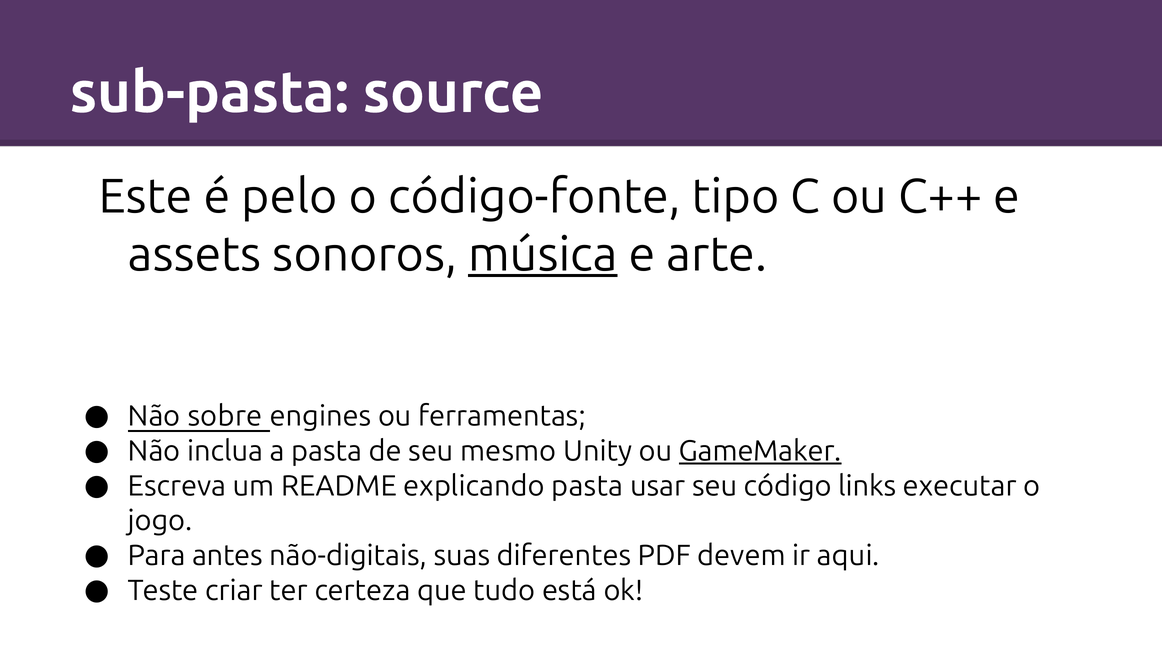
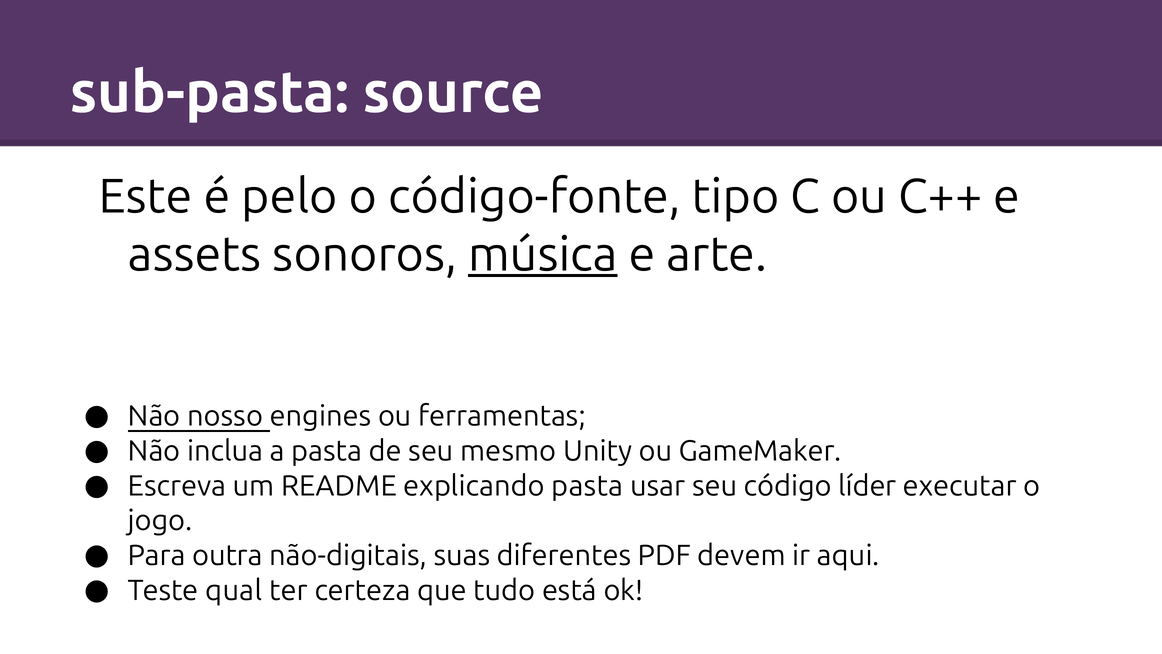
sobre: sobre -> nosso (225, 416)
GameMaker underline: present -> none (760, 451)
links: links -> líder (867, 486)
antes: antes -> outra (227, 555)
criar: criar -> qual (234, 590)
